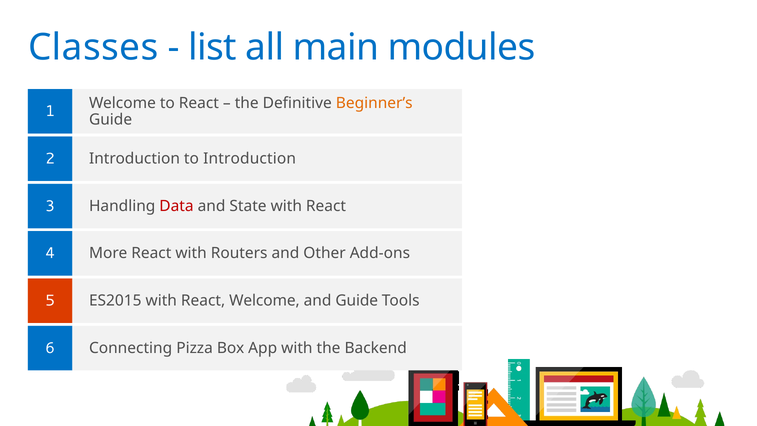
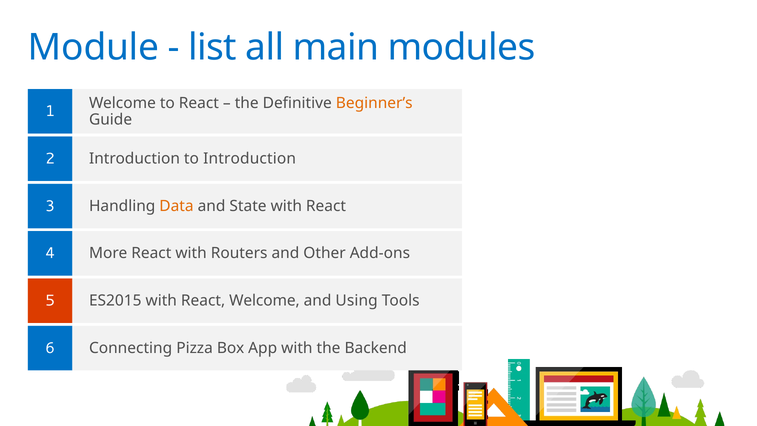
Classes: Classes -> Module (94, 48)
Data colour: red -> orange (176, 206)
and Guide: Guide -> Using (357, 300)
